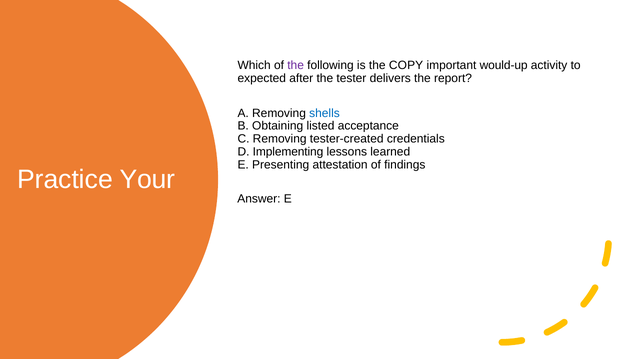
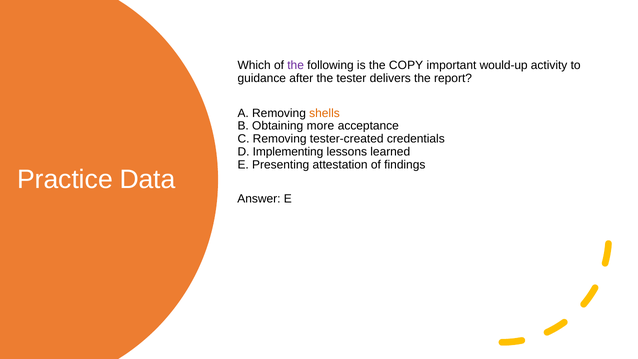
expected: expected -> guidance (262, 78)
shells colour: blue -> orange (325, 113)
listed: listed -> more (320, 126)
Your: Your -> Data (148, 179)
